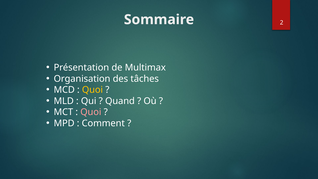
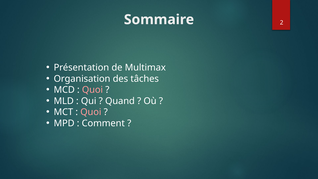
Quoi colour: yellow -> pink (92, 90)
